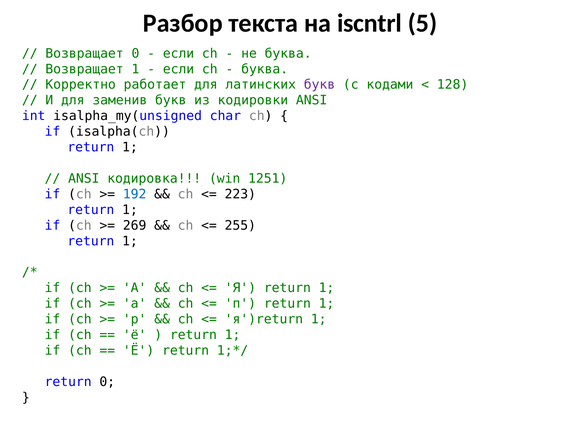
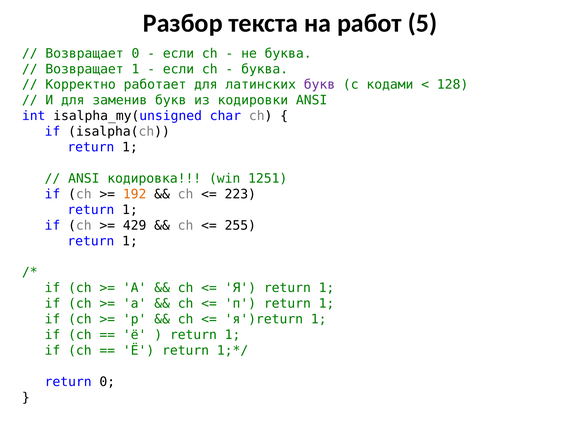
iscntrl: iscntrl -> работ (369, 23)
192 colour: blue -> orange (135, 194)
269: 269 -> 429 (135, 226)
